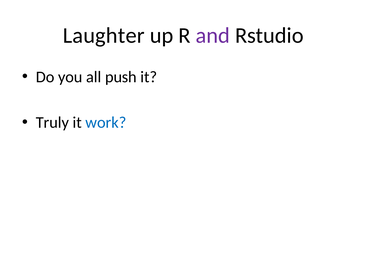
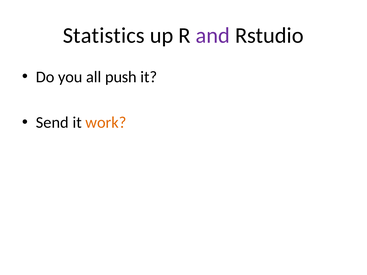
Laughter: Laughter -> Statistics (104, 36)
Truly: Truly -> Send (52, 123)
work colour: blue -> orange (106, 123)
